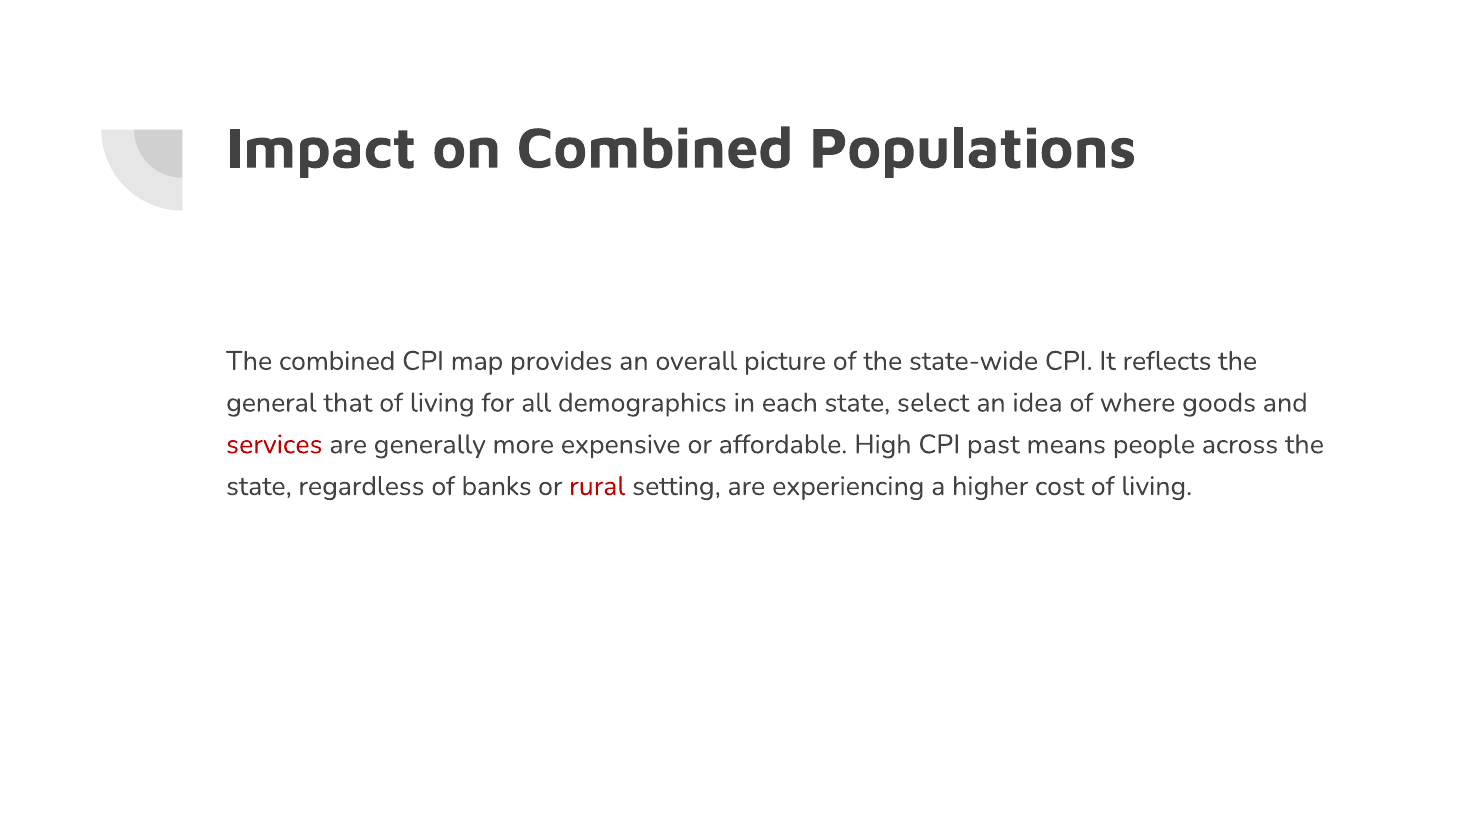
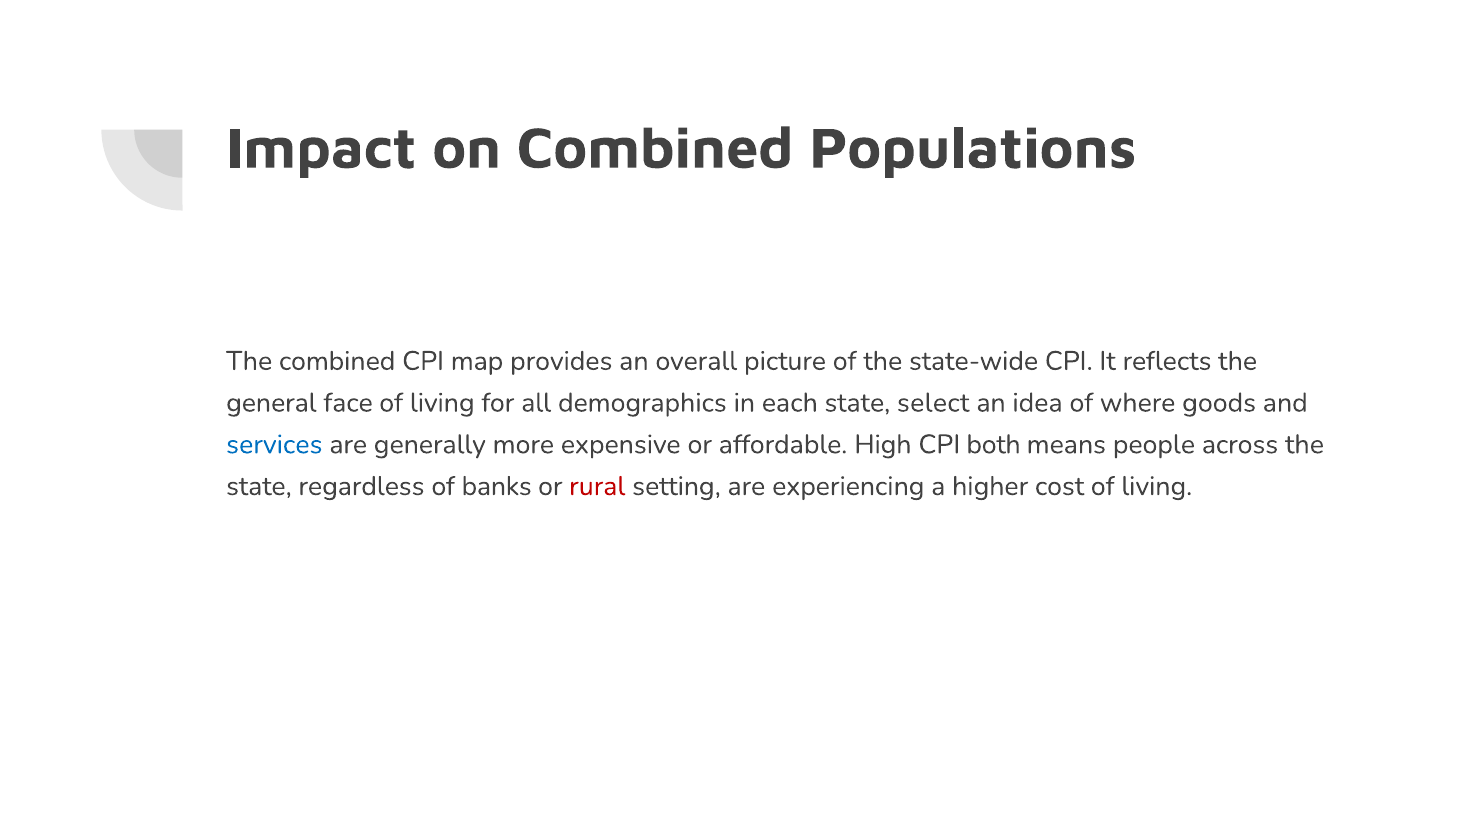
that: that -> face (348, 403)
services colour: red -> blue (274, 444)
past: past -> both (994, 444)
